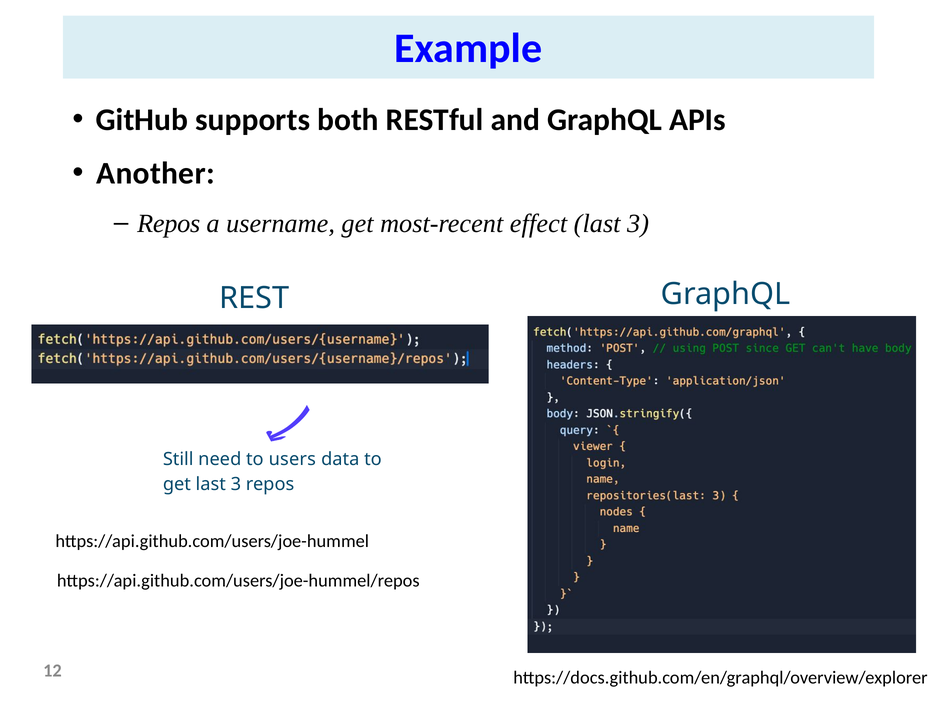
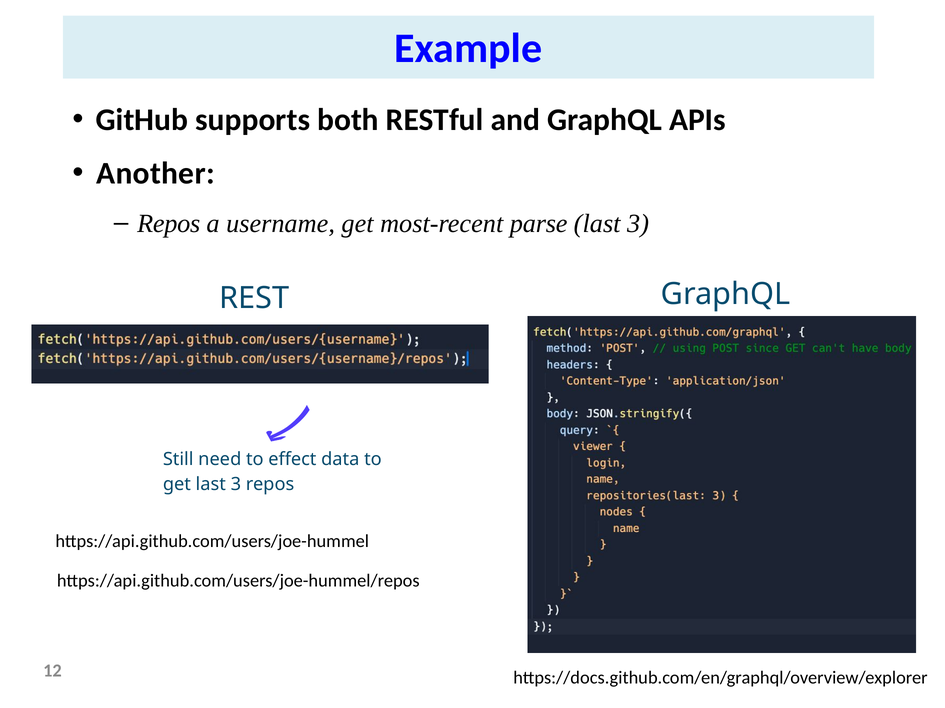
effect: effect -> parse (539, 224)
users: users -> effect (292, 459)
